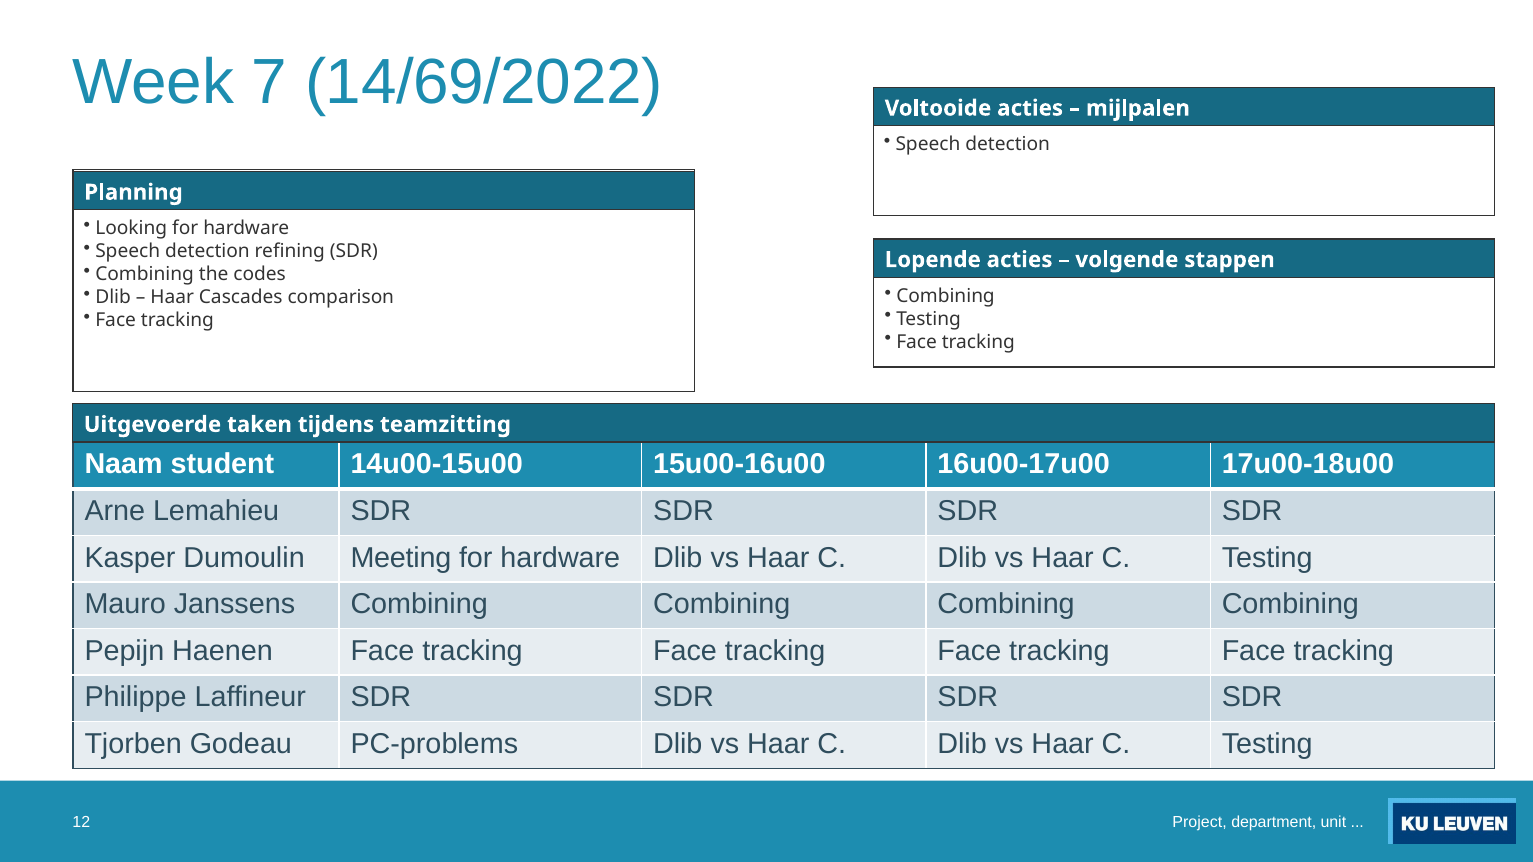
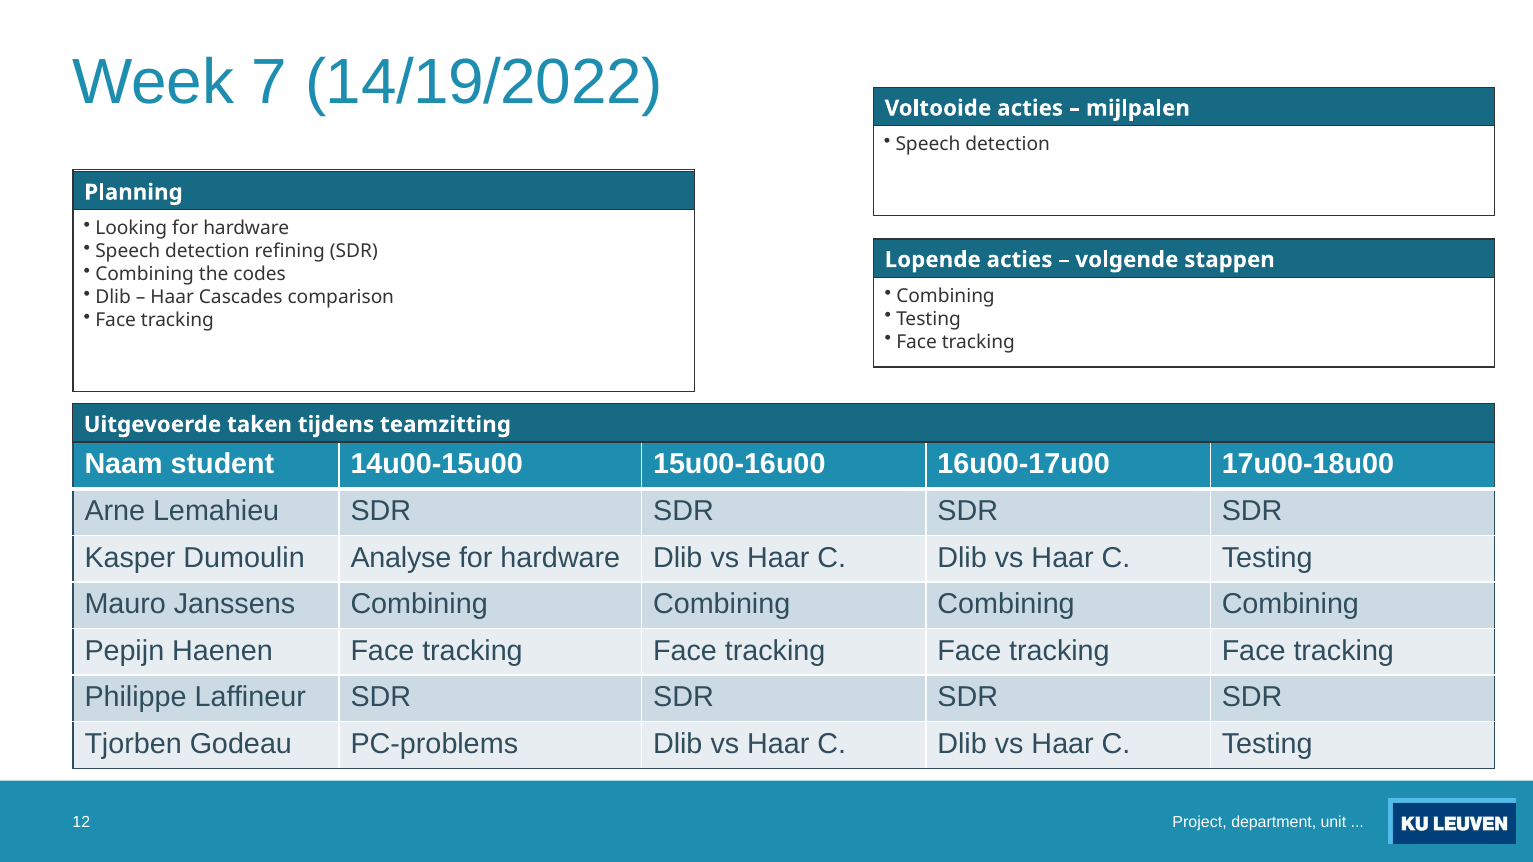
14/69/2022: 14/69/2022 -> 14/19/2022 (484, 82)
Meeting: Meeting -> Analyse (401, 558)
